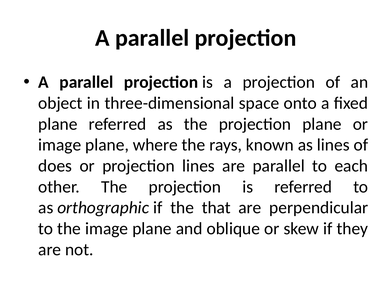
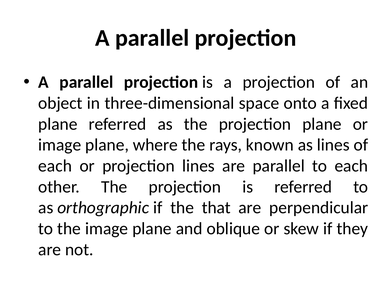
does: does -> each (55, 166)
